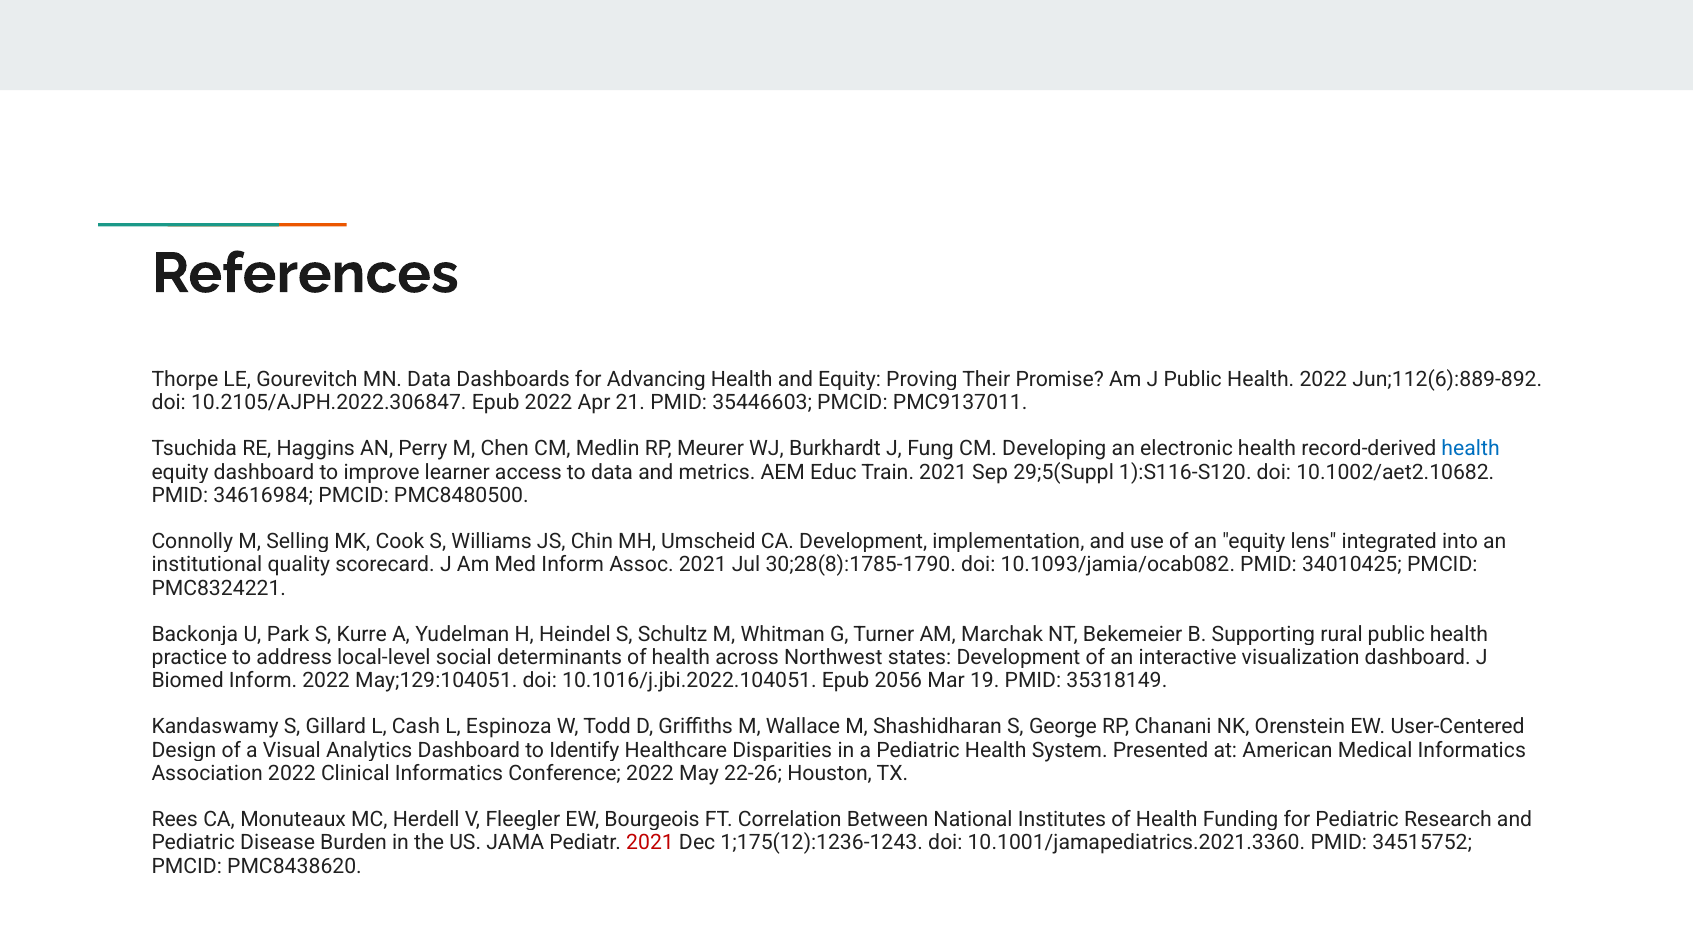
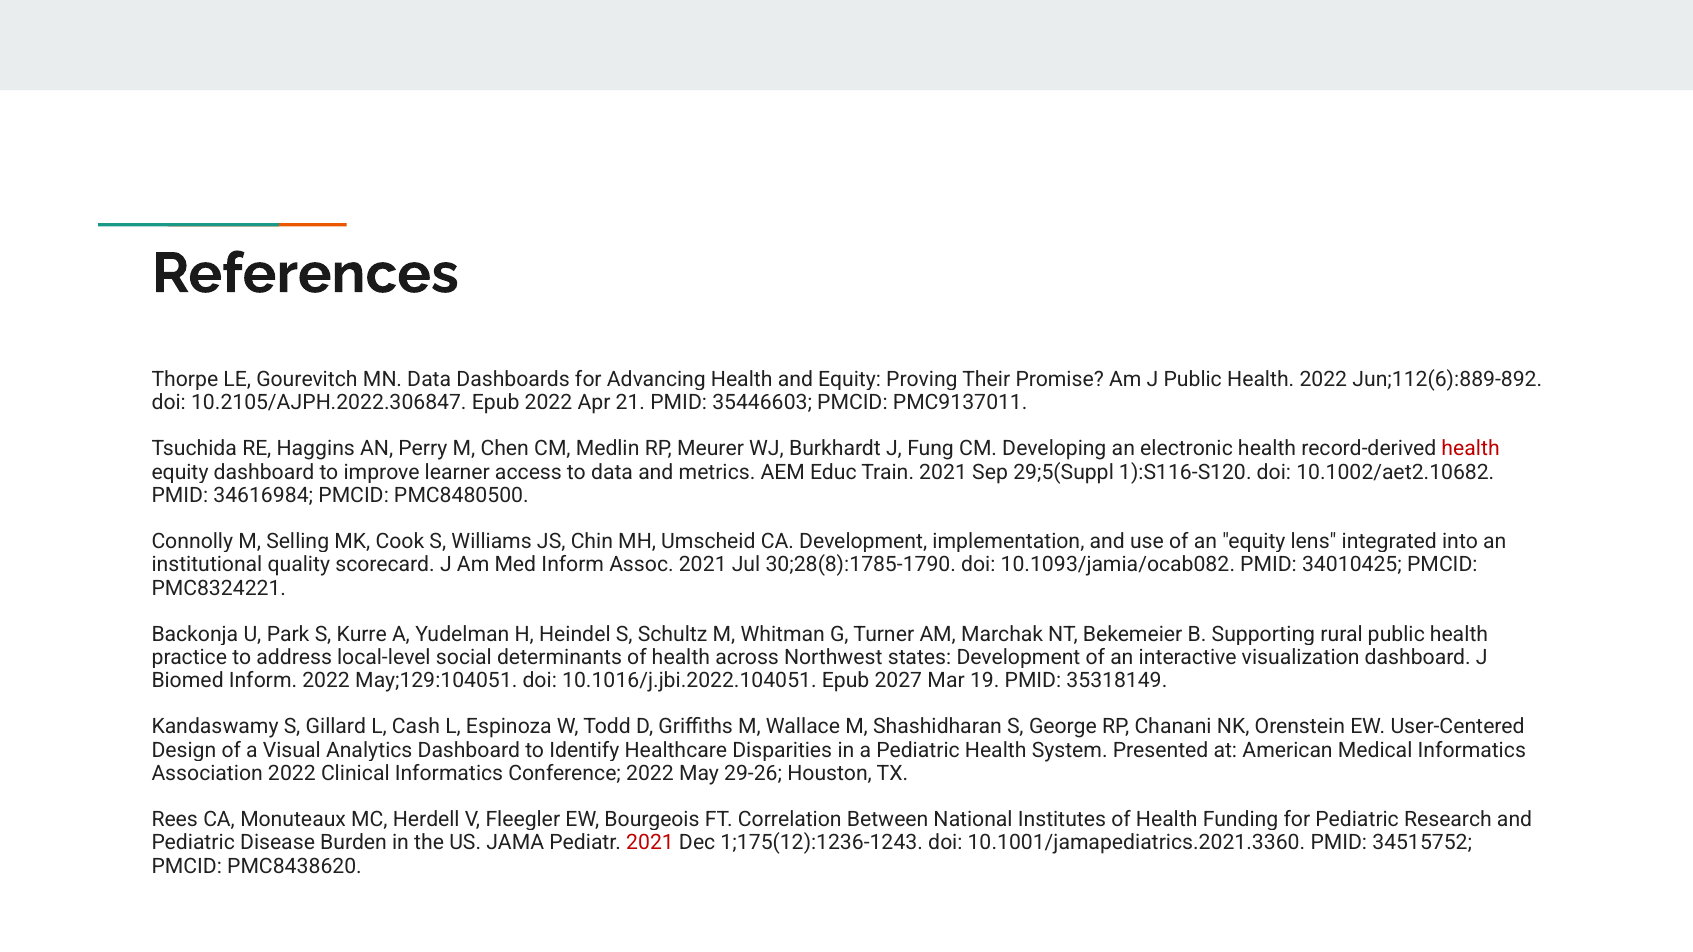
health colour: blue -> red (1471, 449)
2056: 2056 -> 2027 (898, 681)
22-26: 22-26 -> 29-26 (753, 774)
